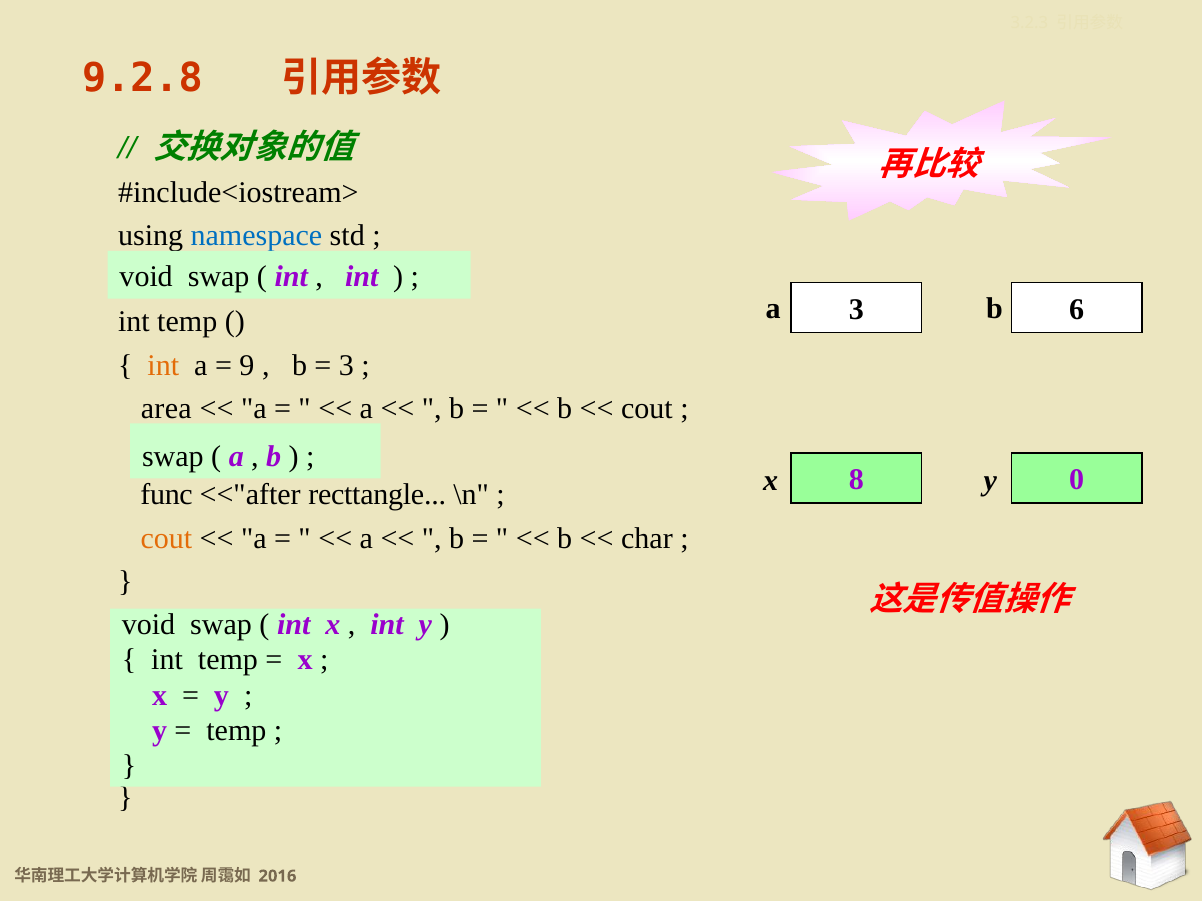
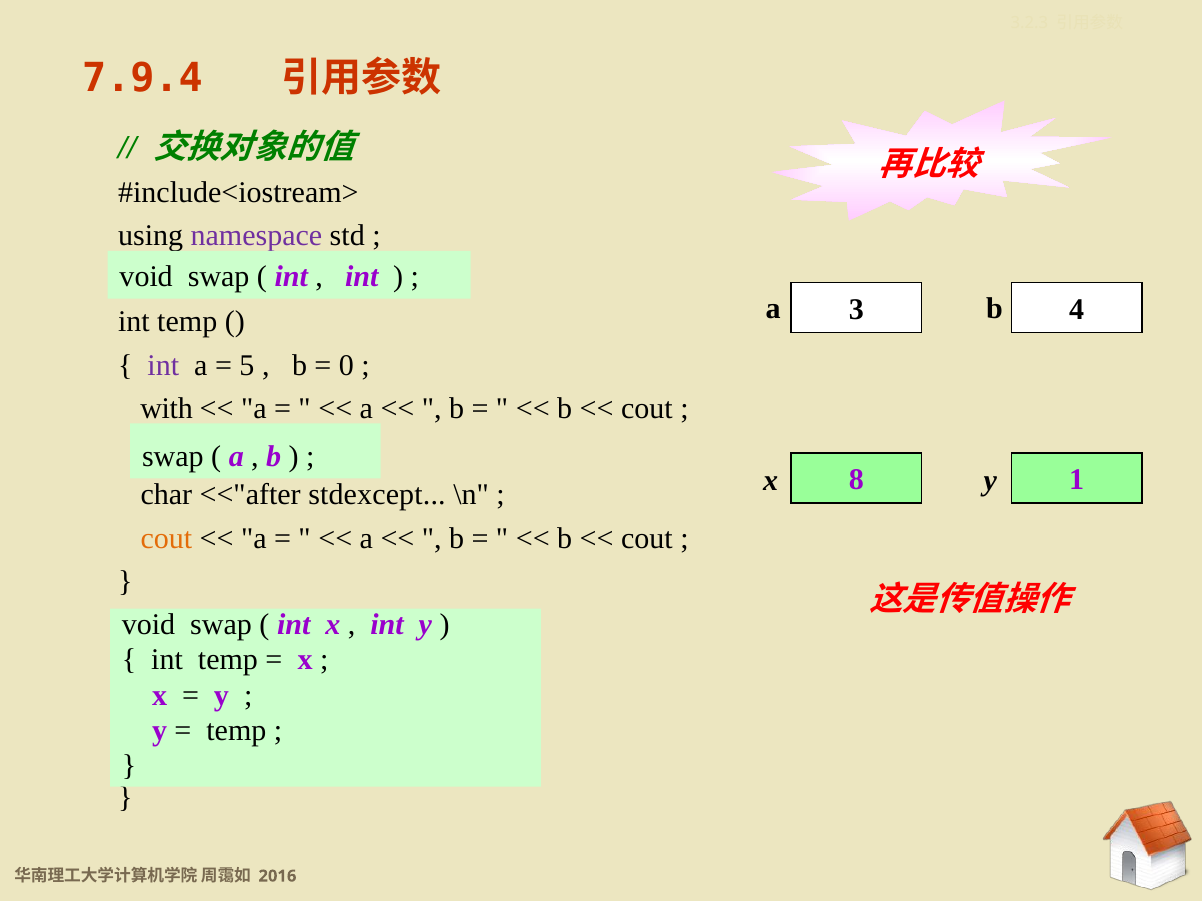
9.2.8: 9.2.8 -> 7.9.4 (143, 79)
namespace colour: blue -> purple (256, 236)
6: 6 -> 4 (1077, 310)
int colour: orange -> purple (163, 365)
9: 9 -> 5 (247, 365)
3: 3 -> 0 (346, 365)
area: area -> with (167, 409)
0: 0 -> 1 (1077, 480)
func: func -> char (166, 495)
recttangle: recttangle -> stdexcept (377, 495)
char: char -> cout (647, 539)
